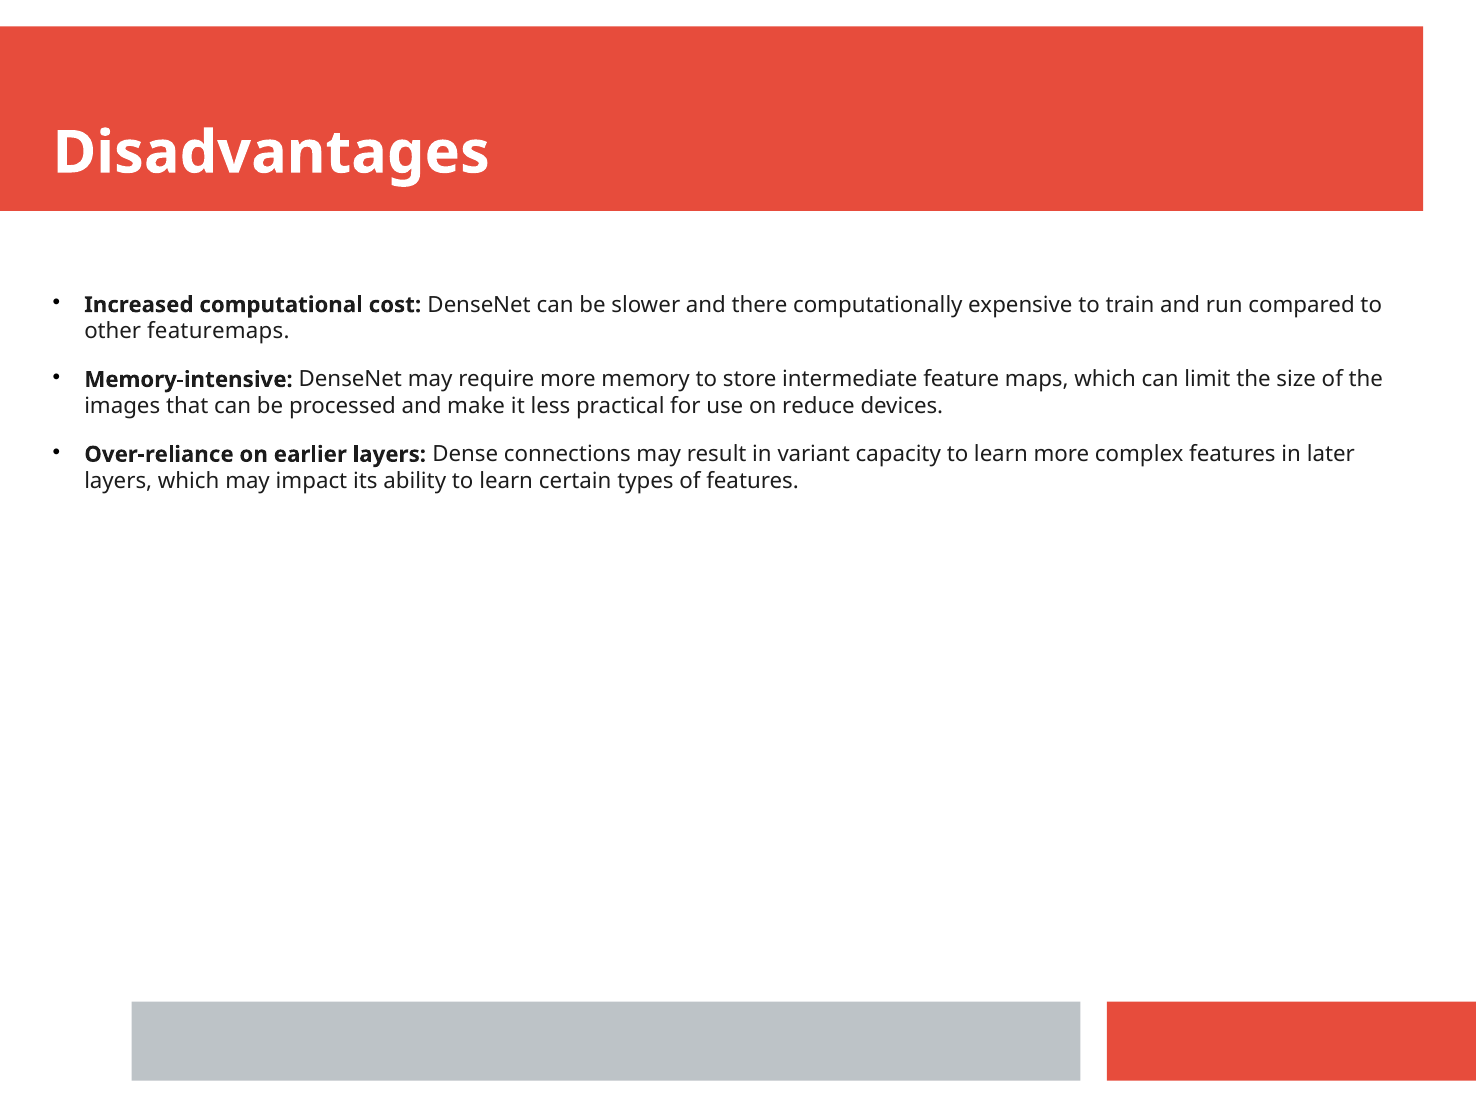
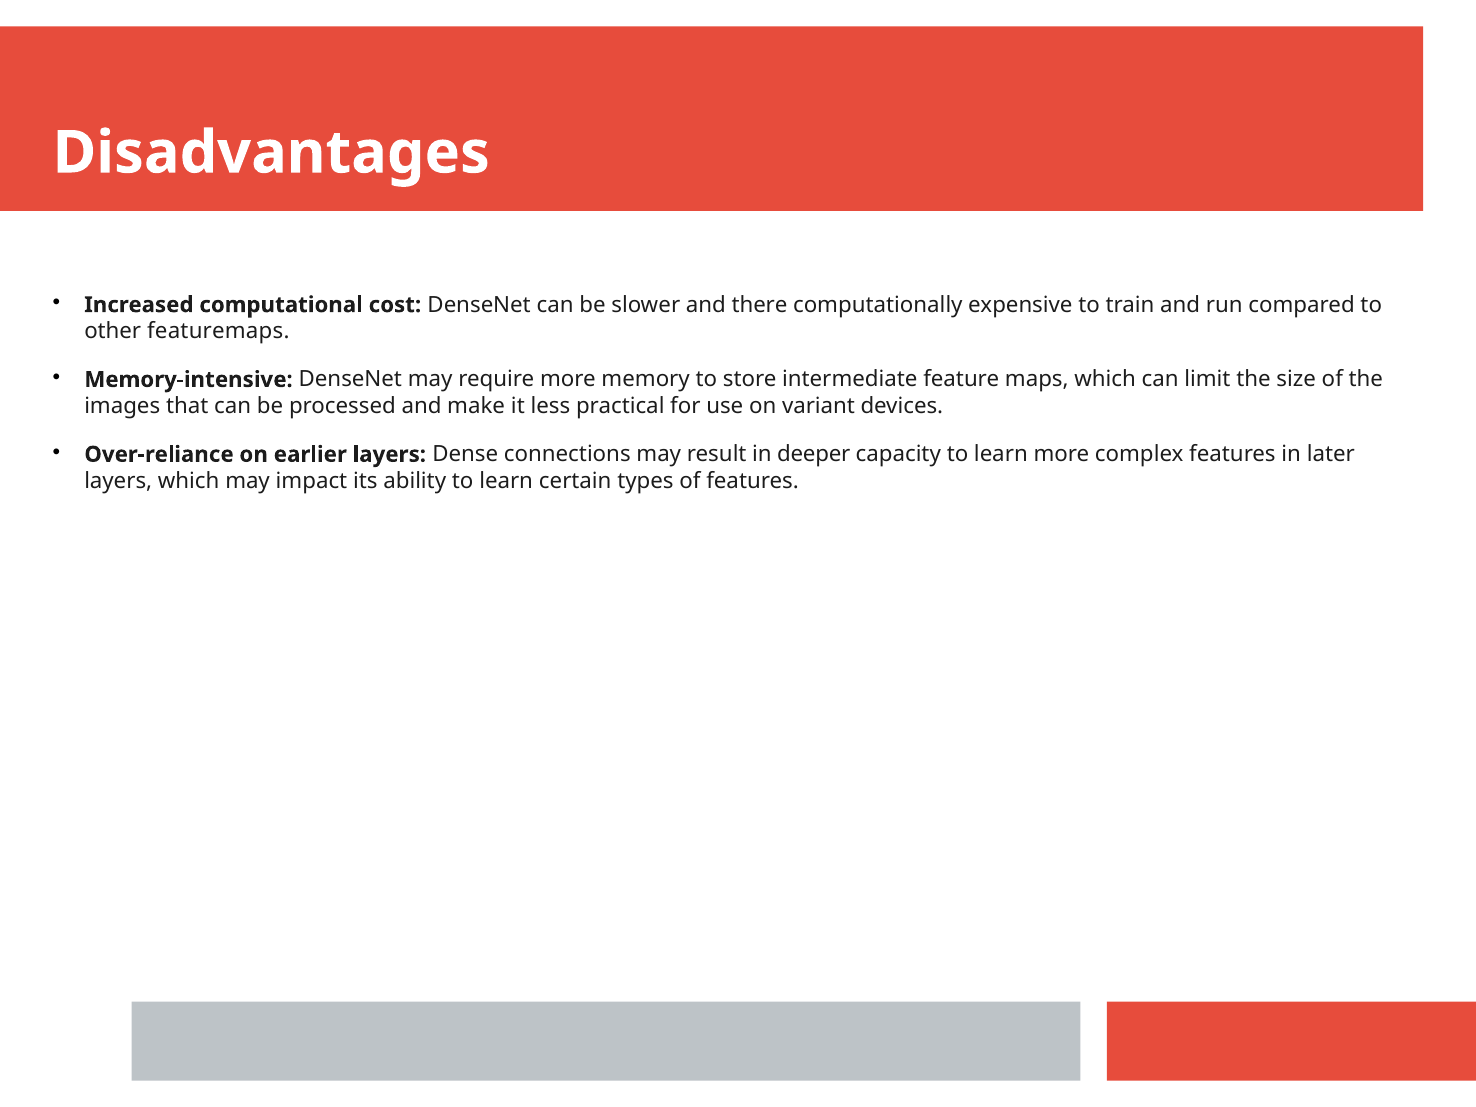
reduce: reduce -> variant (818, 406)
variant: variant -> deeper (814, 454)
